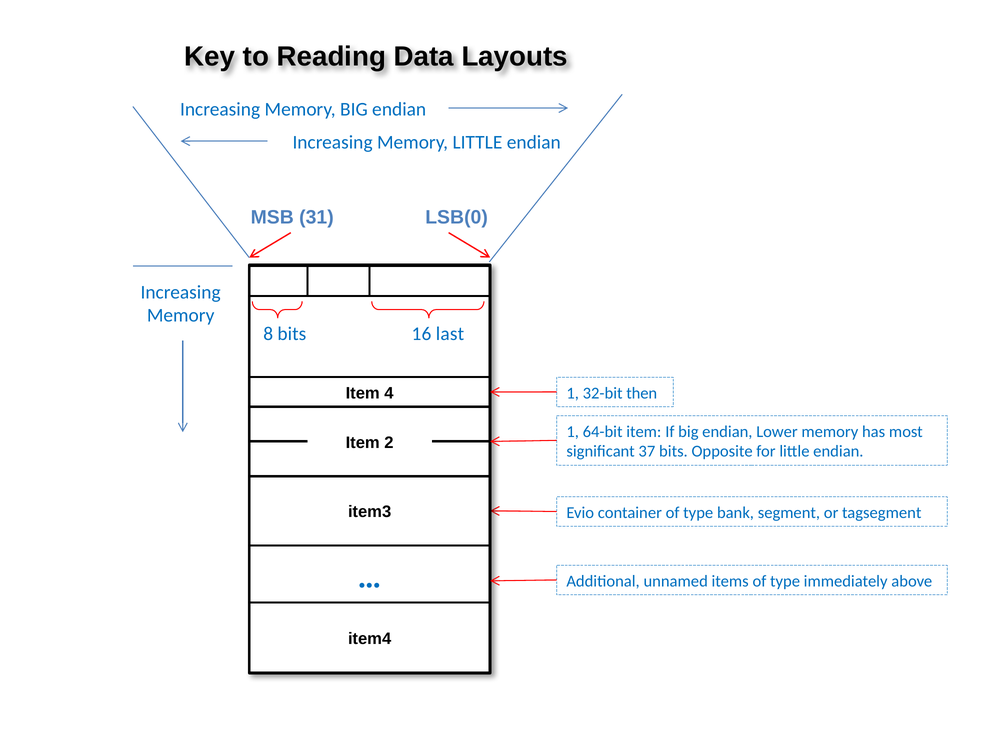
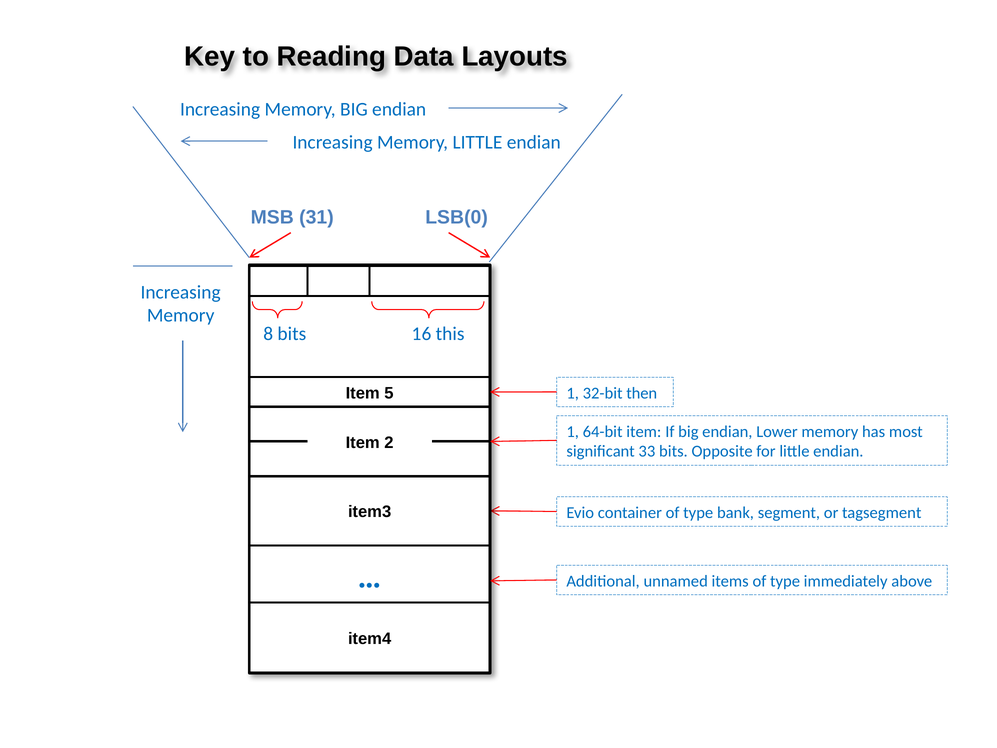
last: last -> this (450, 334)
4: 4 -> 5 (389, 393)
37: 37 -> 33 (647, 451)
